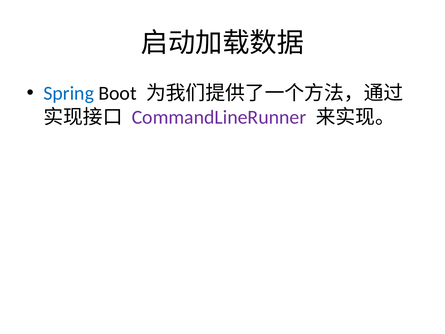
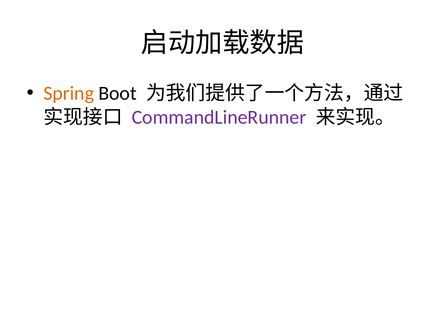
Spring colour: blue -> orange (69, 93)
